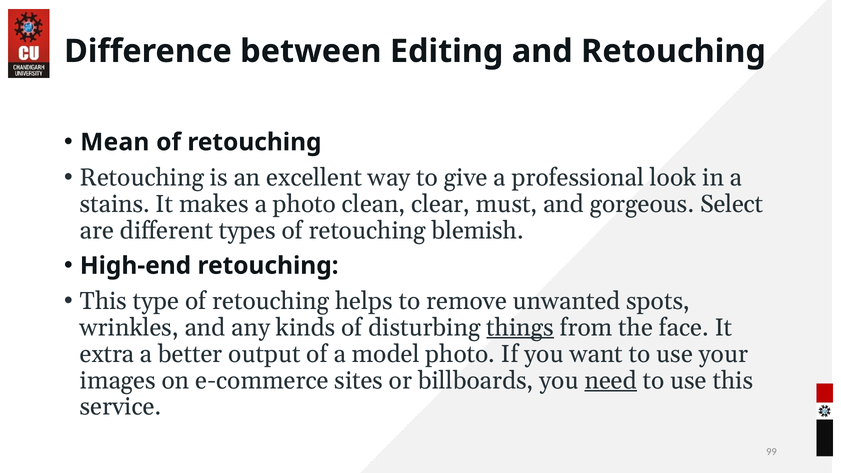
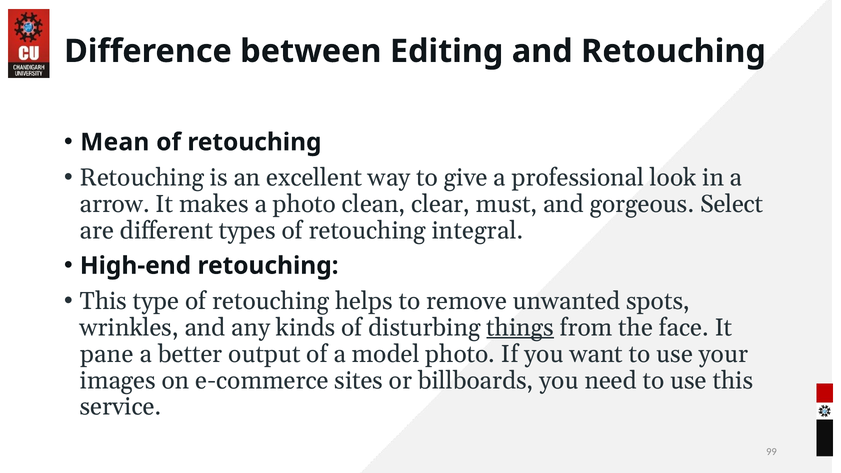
stains: stains -> arrow (115, 204)
blemish: blemish -> integral (477, 230)
extra: extra -> pane (107, 354)
need underline: present -> none (611, 380)
